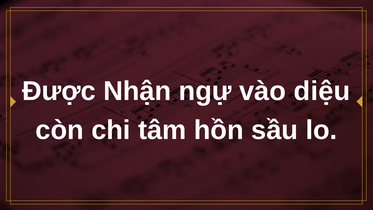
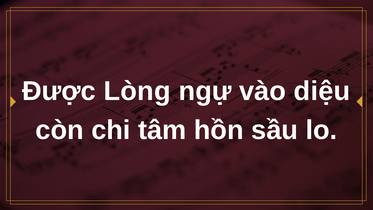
Nhận: Nhận -> Lòng (137, 91)
